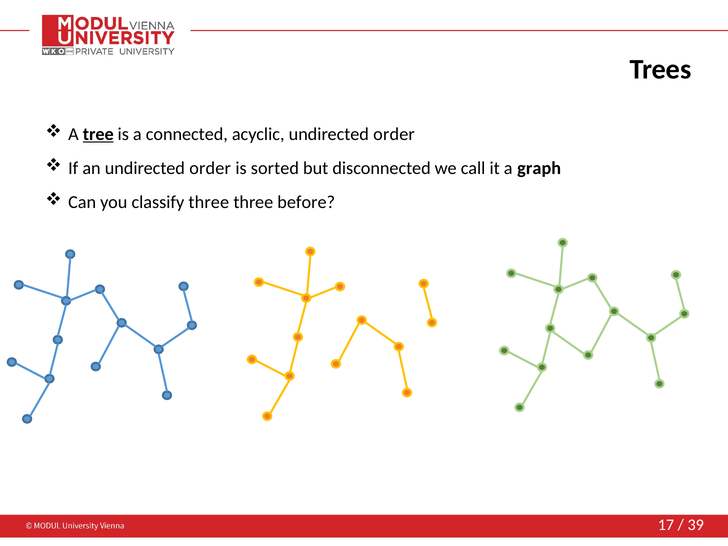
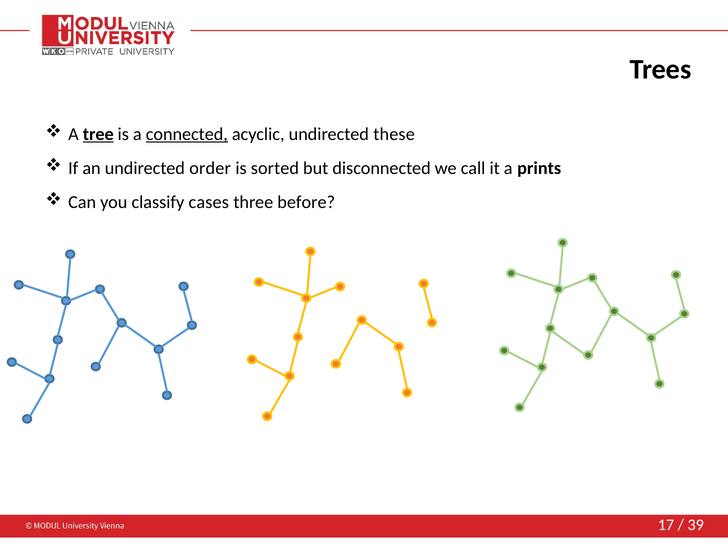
connected underline: none -> present (187, 134)
acyclic undirected order: order -> these (394, 134)
graph: graph -> prints (539, 168)
classify three: three -> cases (209, 202)
